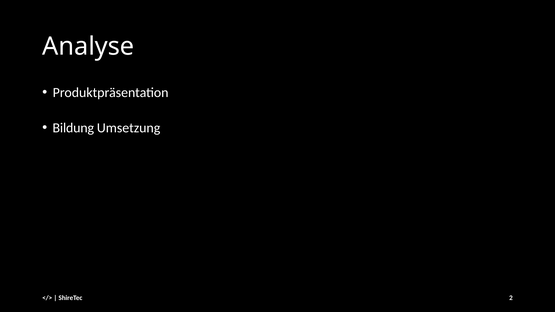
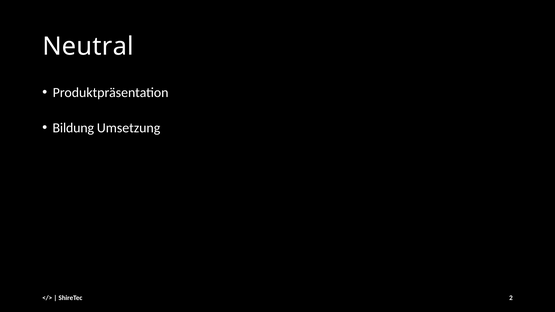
Analyse: Analyse -> Neutral (88, 47)
